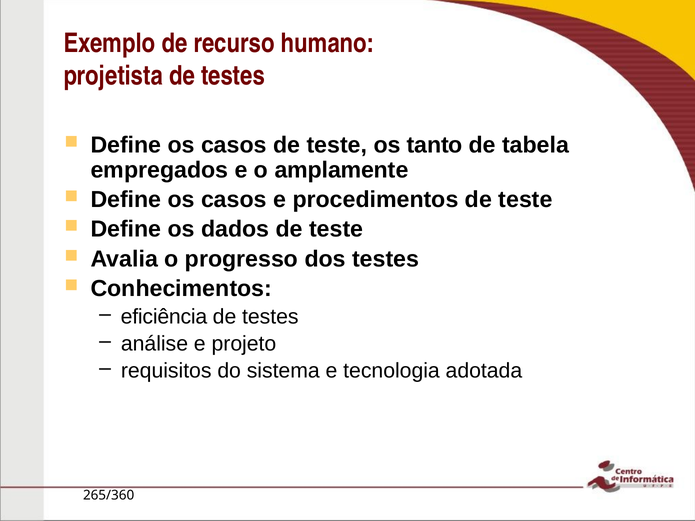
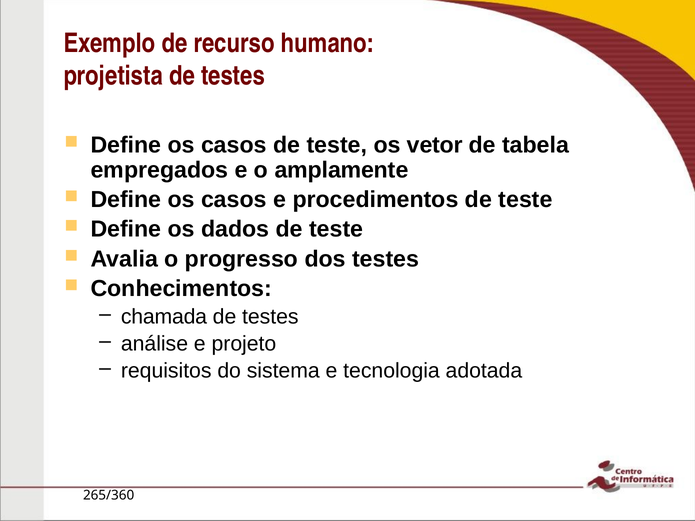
tanto: tanto -> vetor (435, 145)
eficiência: eficiência -> chamada (164, 317)
